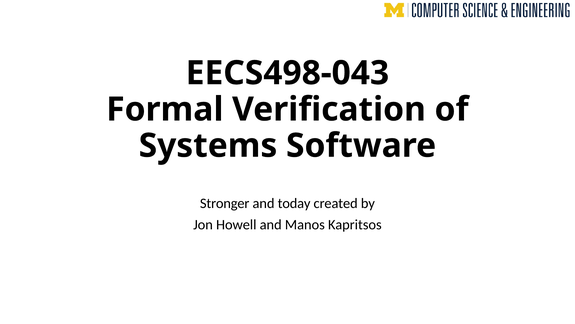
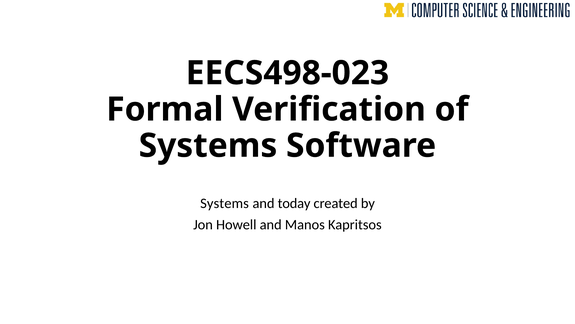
EECS498-043: EECS498-043 -> EECS498-023 (287, 73)
Stronger: Stronger -> Systems (225, 203)
